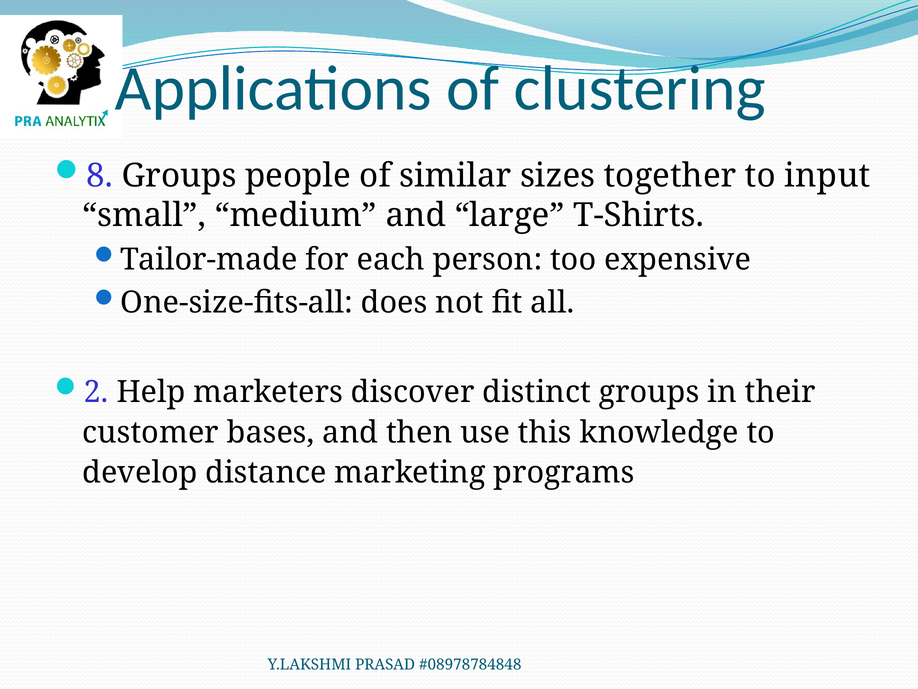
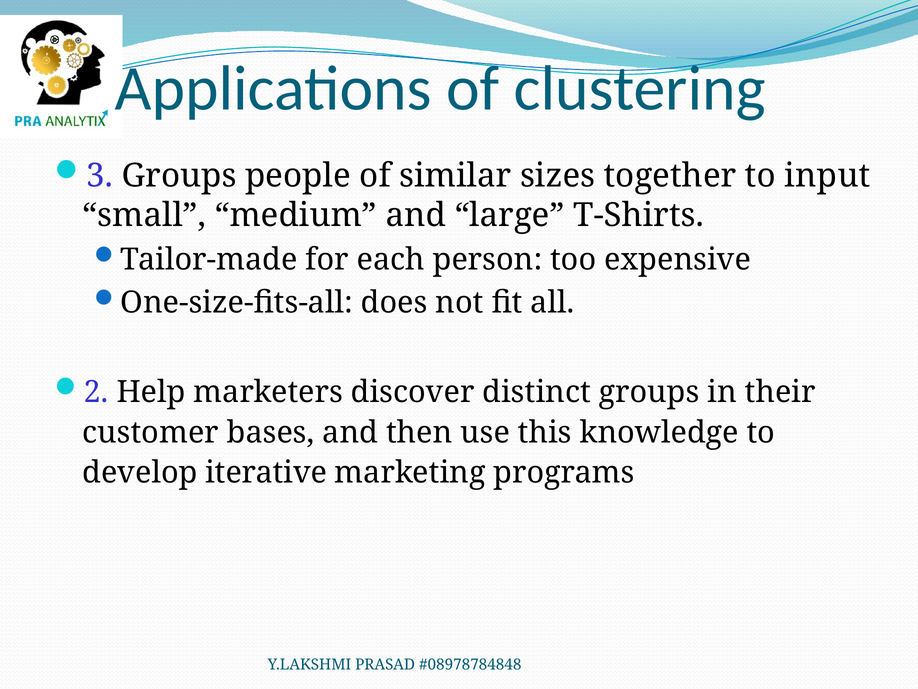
8: 8 -> 3 (100, 176)
distance: distance -> iterative (266, 472)
